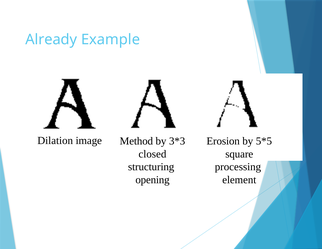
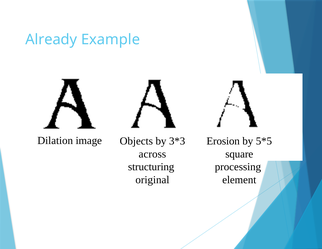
Method: Method -> Objects (136, 141)
closed: closed -> across (152, 154)
opening: opening -> original (152, 180)
